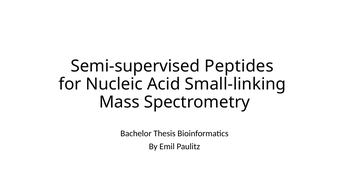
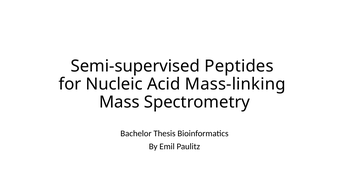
Small-linking: Small-linking -> Mass-linking (235, 84)
